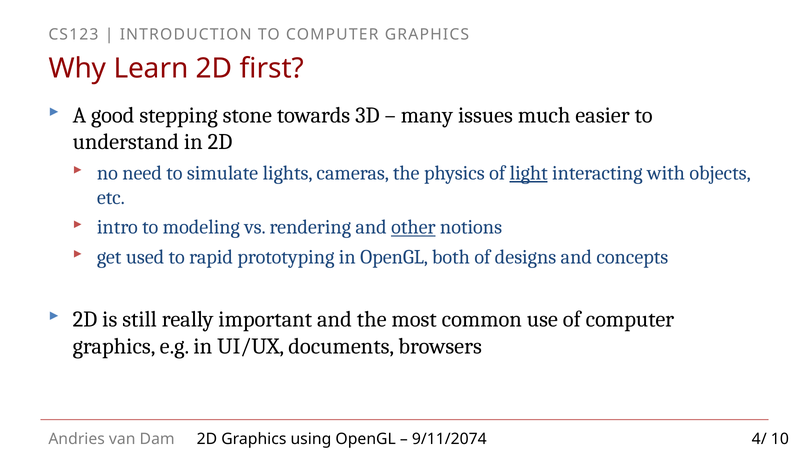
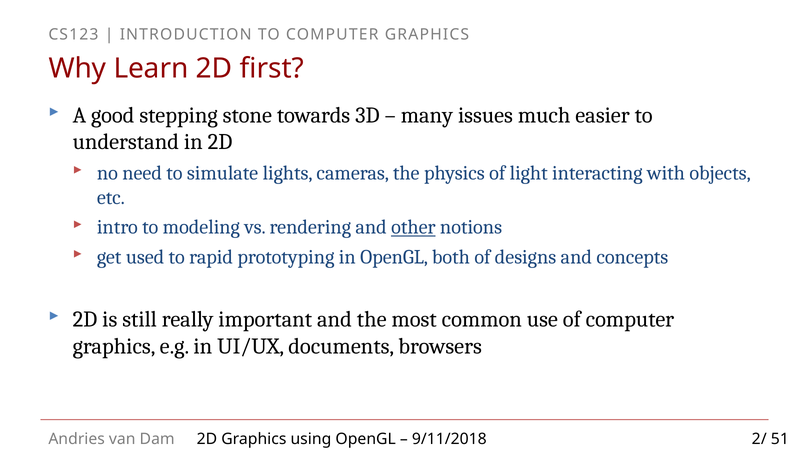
light underline: present -> none (529, 173)
9/11/2074: 9/11/2074 -> 9/11/2018 (449, 439)
4: 4 -> 2 (756, 439)
10: 10 -> 51 (780, 439)
